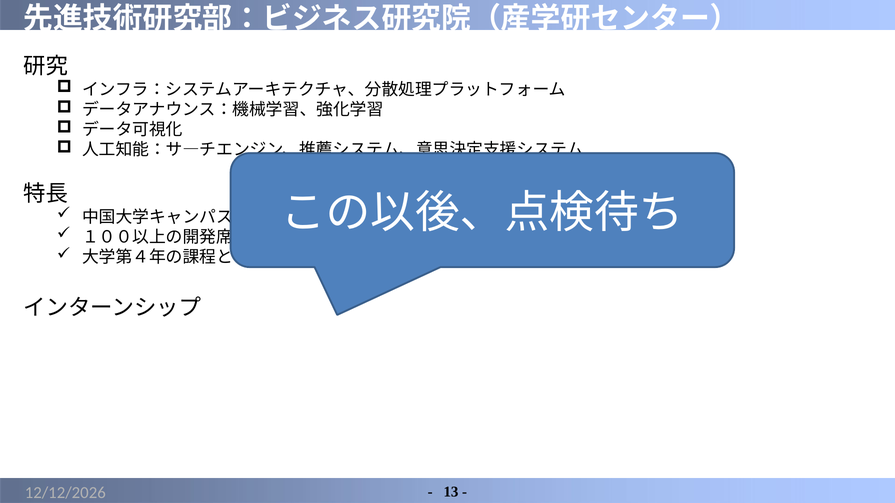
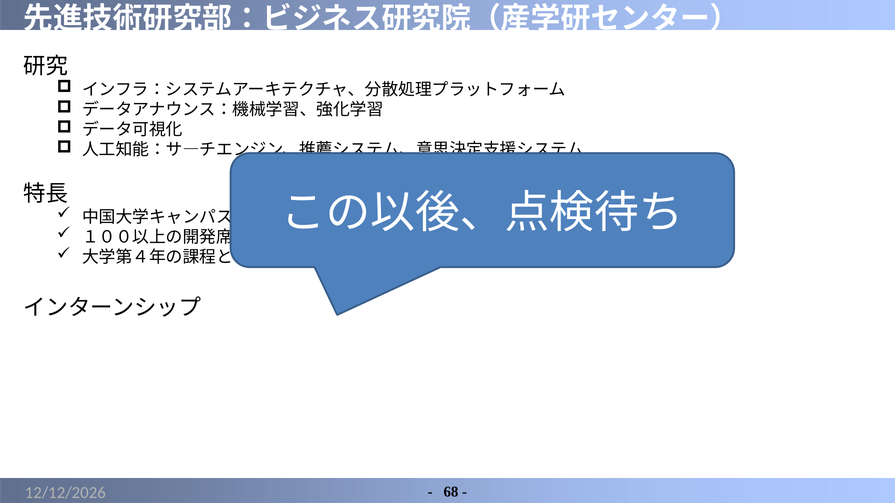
13: 13 -> 68 (451, 492)
